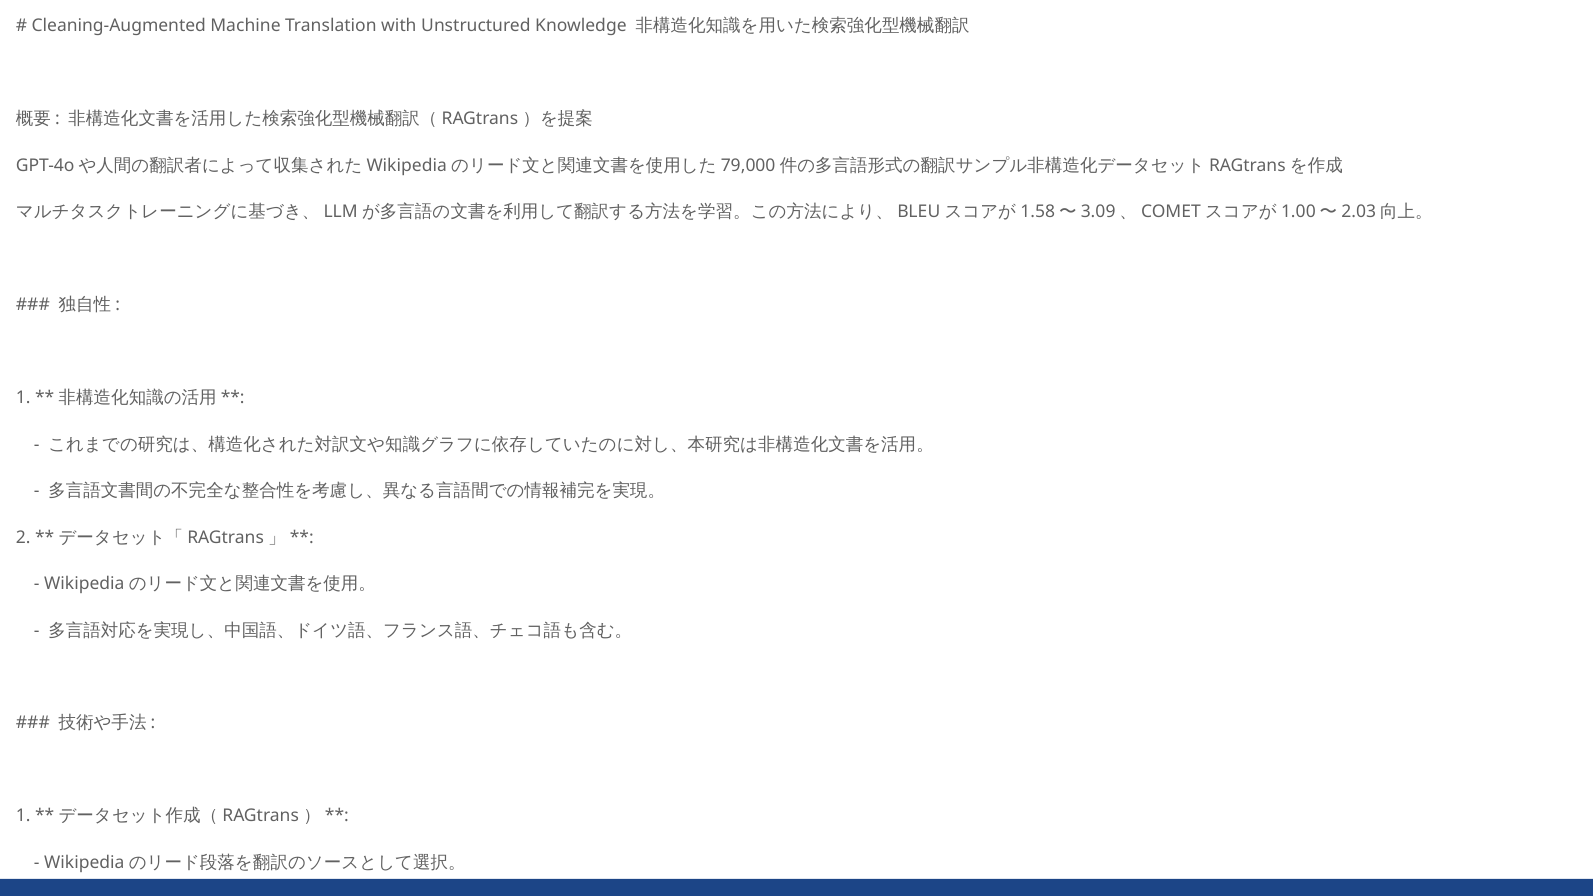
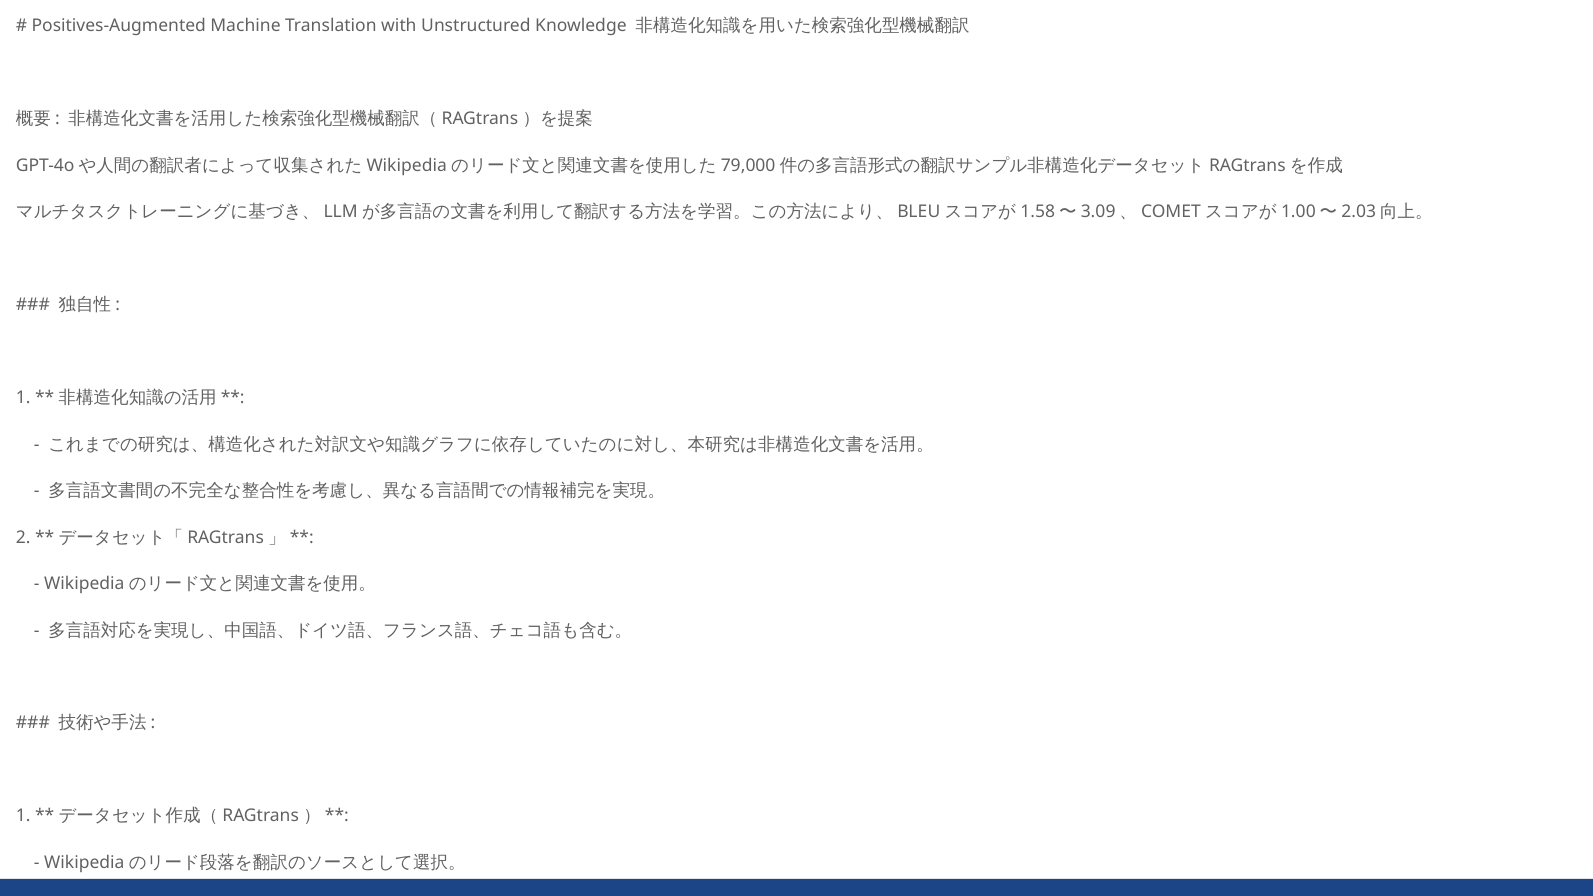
Cleaning-Augmented: Cleaning-Augmented -> Positives-Augmented (119, 26)
